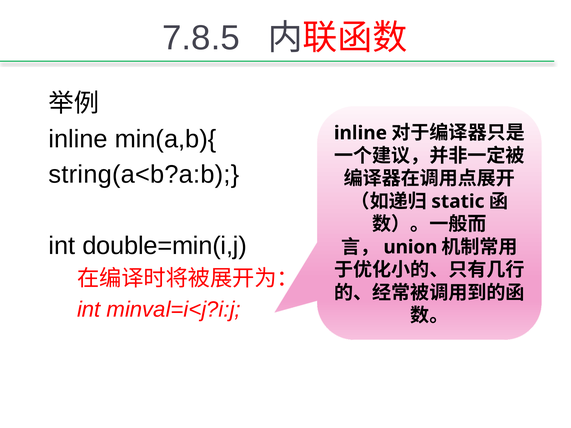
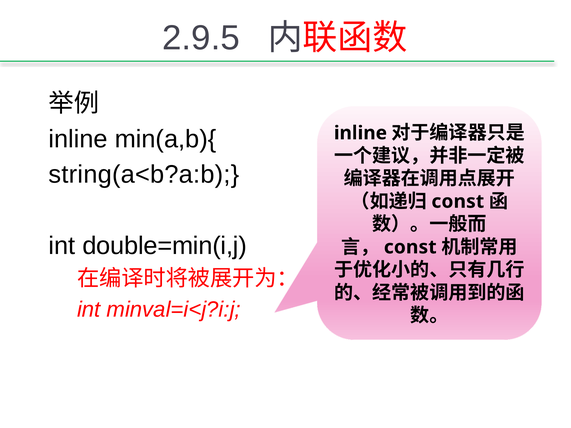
7.8.5: 7.8.5 -> 2.9.5 (201, 38)
static: static -> const (458, 202)
union: union -> const (410, 247)
